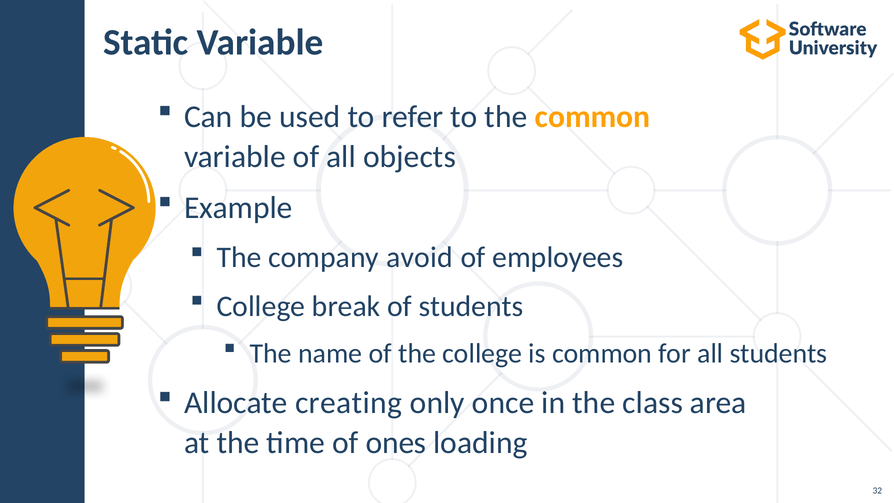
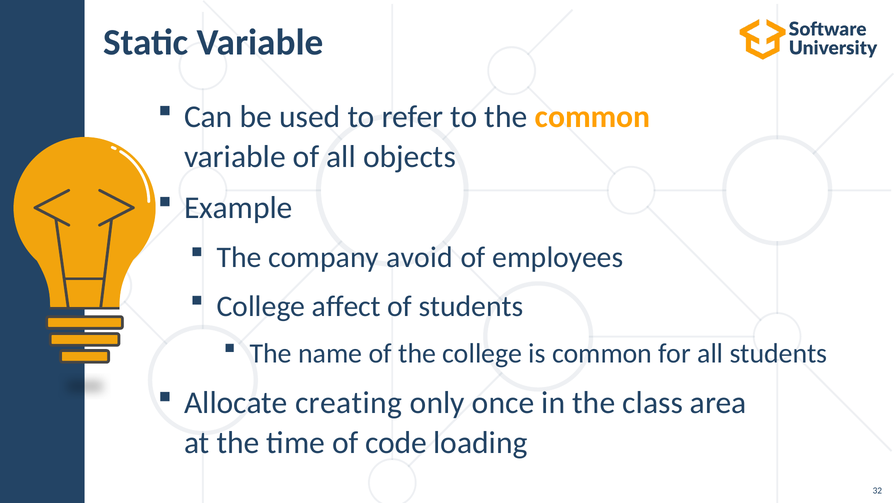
break: break -> affect (346, 306)
ones: ones -> code (396, 442)
